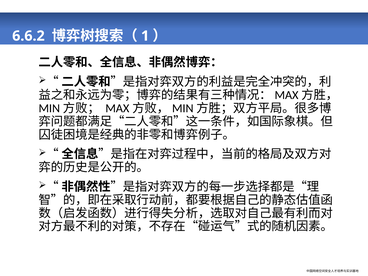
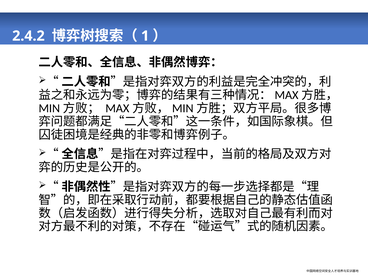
6.6.2: 6.6.2 -> 2.4.2 (28, 36)
